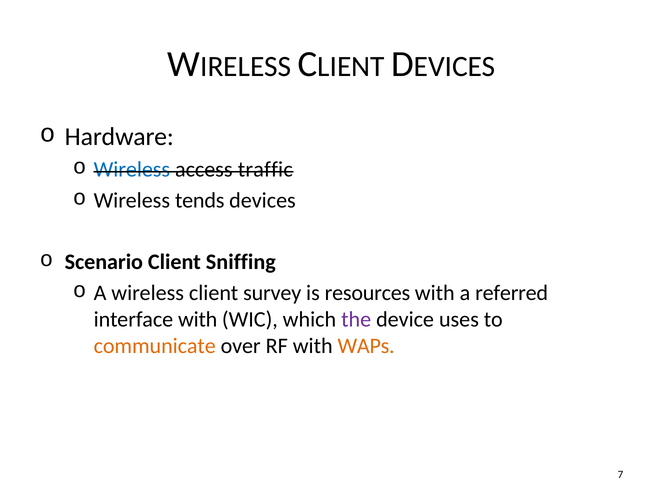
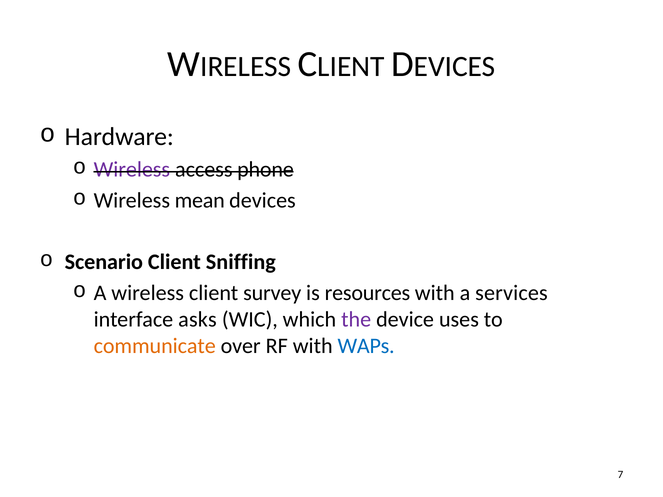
Wireless colour: blue -> purple (132, 169)
traffic: traffic -> phone (266, 169)
tends: tends -> mean (200, 200)
referred: referred -> services (511, 293)
interface with: with -> asks (197, 320)
WAPs colour: orange -> blue (366, 346)
